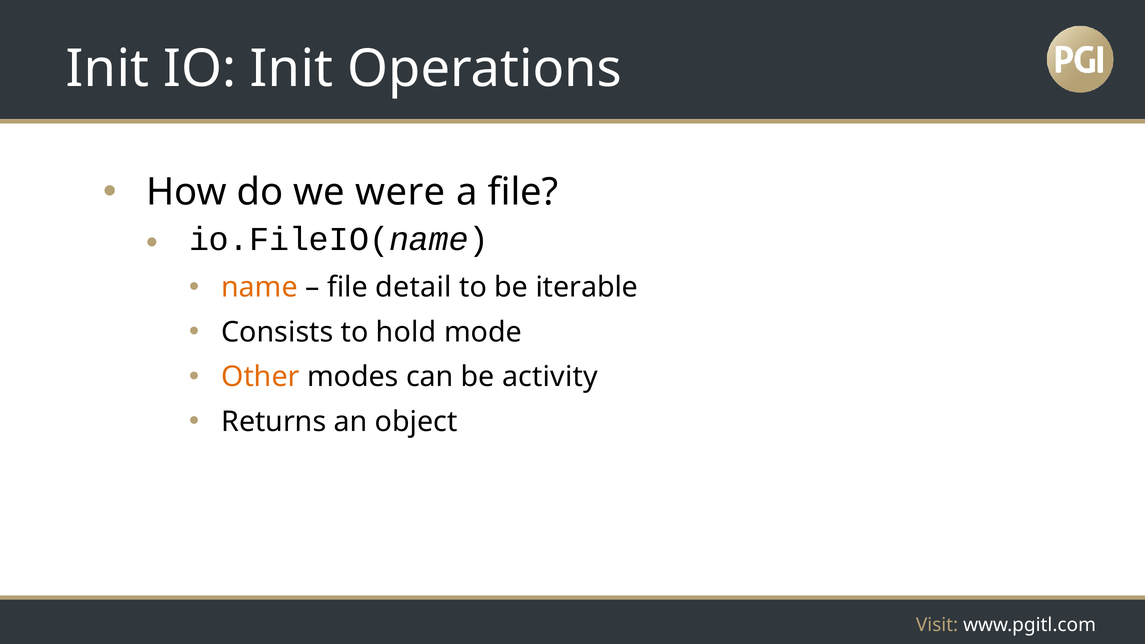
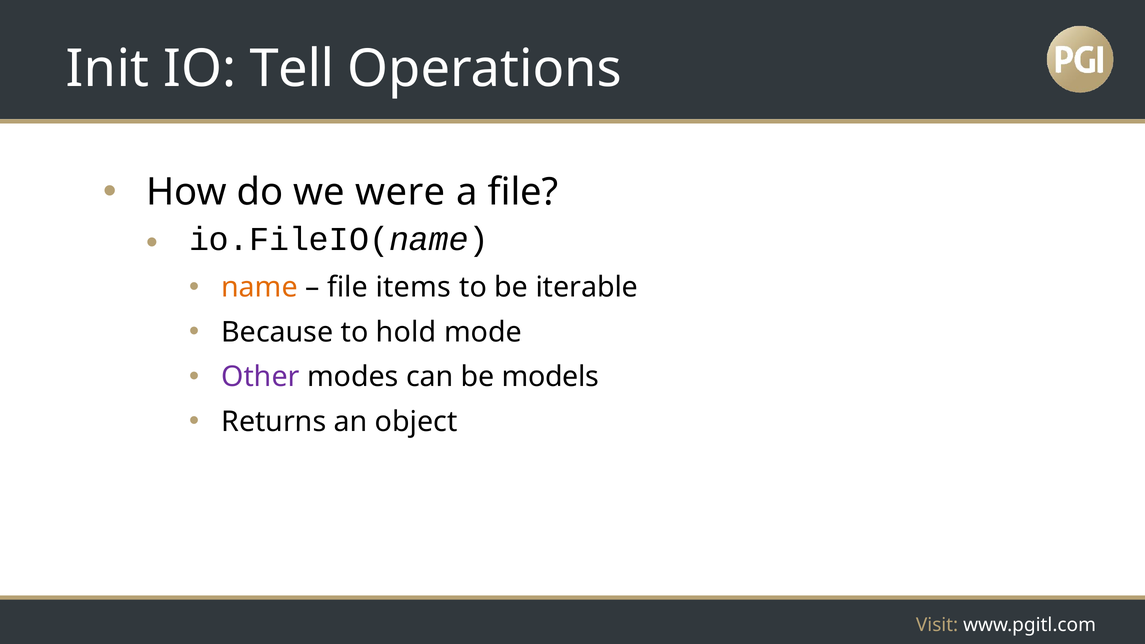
IO Init: Init -> Tell (292, 69)
detail: detail -> items (413, 287)
Consists: Consists -> Because (277, 332)
Other colour: orange -> purple (260, 377)
activity: activity -> models (550, 377)
